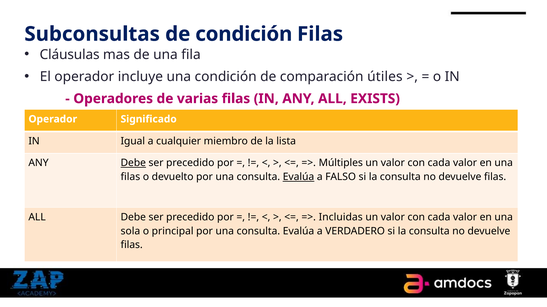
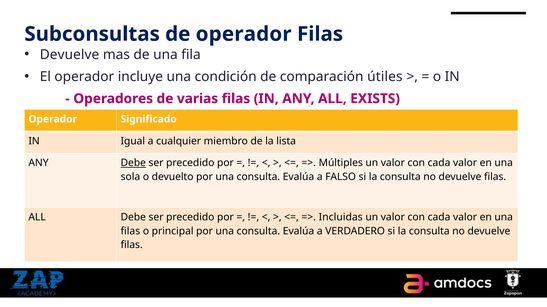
de condición: condición -> operador (244, 34)
Cláusulas: Cláusulas -> Devuelve (70, 55)
filas: filas -> sola (130, 177)
Evalúa underline: present -> none (299, 177)
sola: sola -> filas (130, 231)
